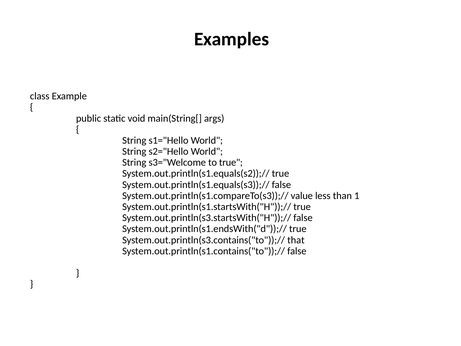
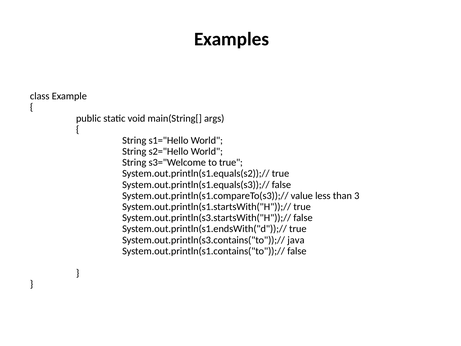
1: 1 -> 3 (357, 196)
that: that -> java (296, 240)
